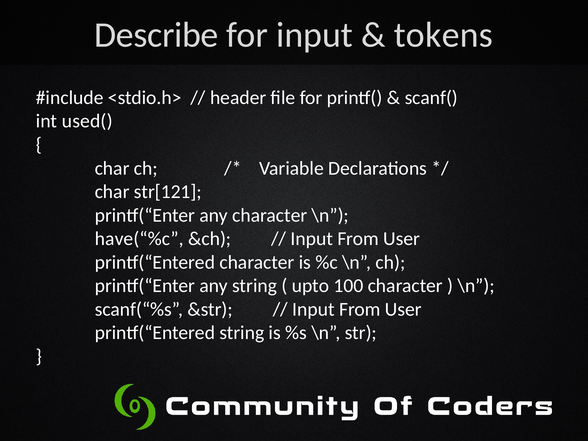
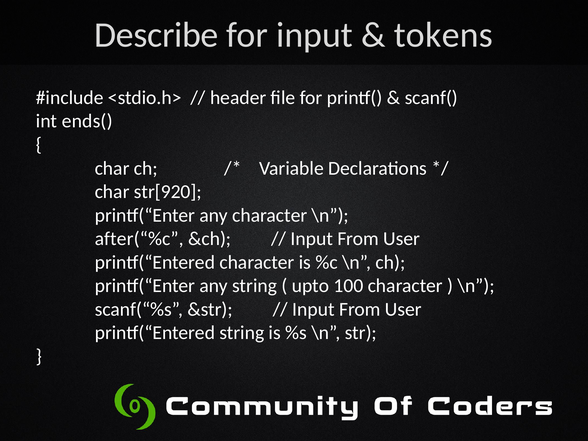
used(: used( -> ends( (87, 121)
str[121: str[121 -> str[920 (168, 192)
have(“%c: have(“%c -> after(“%c (139, 239)
